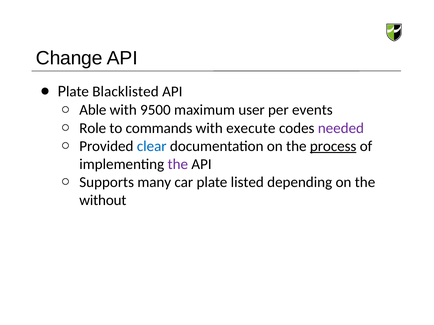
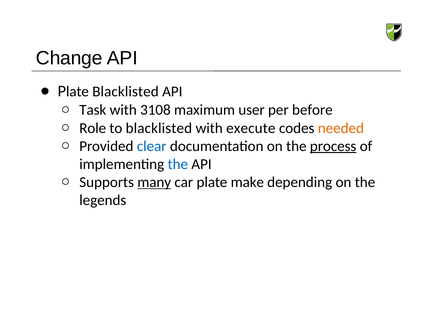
Able: Able -> Task (93, 110)
9500: 9500 -> 3108 (155, 110)
events: events -> before (312, 110)
to commands: commands -> blacklisted (159, 128)
needed colour: purple -> orange (341, 128)
the colour: purple -> blue (178, 164)
many underline: none -> present (154, 182)
listed: listed -> make (247, 182)
without: without -> legends (103, 201)
